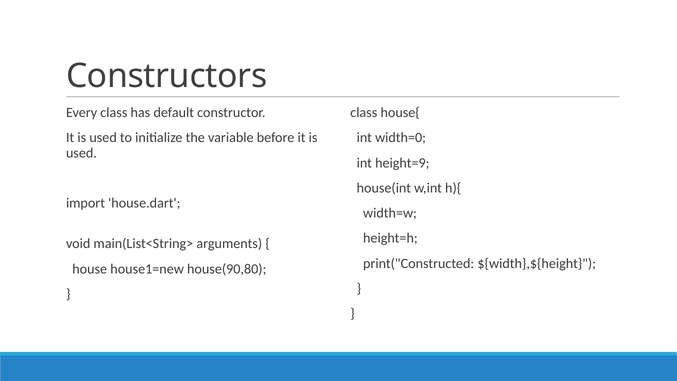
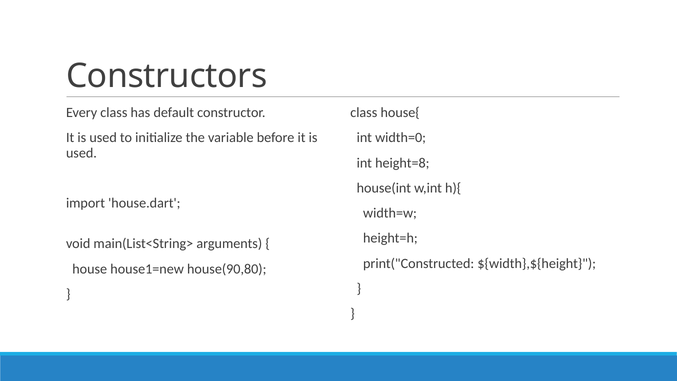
height=9: height=9 -> height=8 (402, 163)
